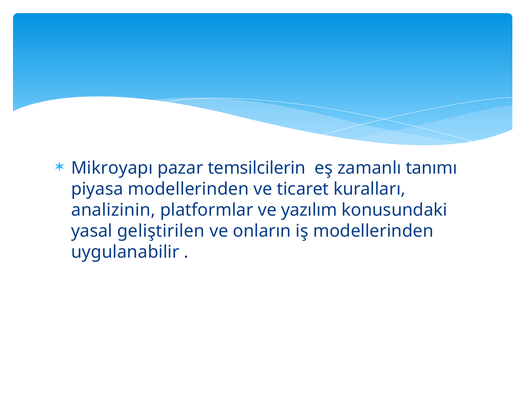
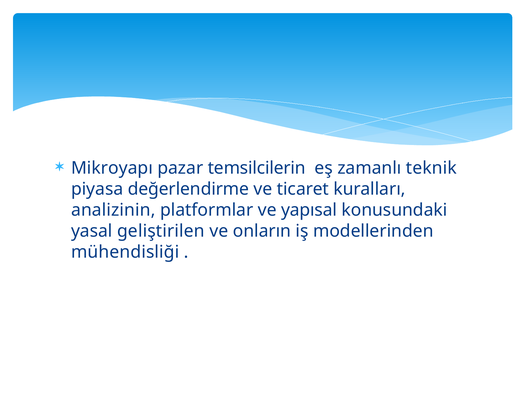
tanımı: tanımı -> teknik (431, 168)
piyasa modellerinden: modellerinden -> değerlendirme (188, 189)
yazılım: yazılım -> yapısal (309, 210)
uygulanabilir: uygulanabilir -> mühendisliği (125, 252)
